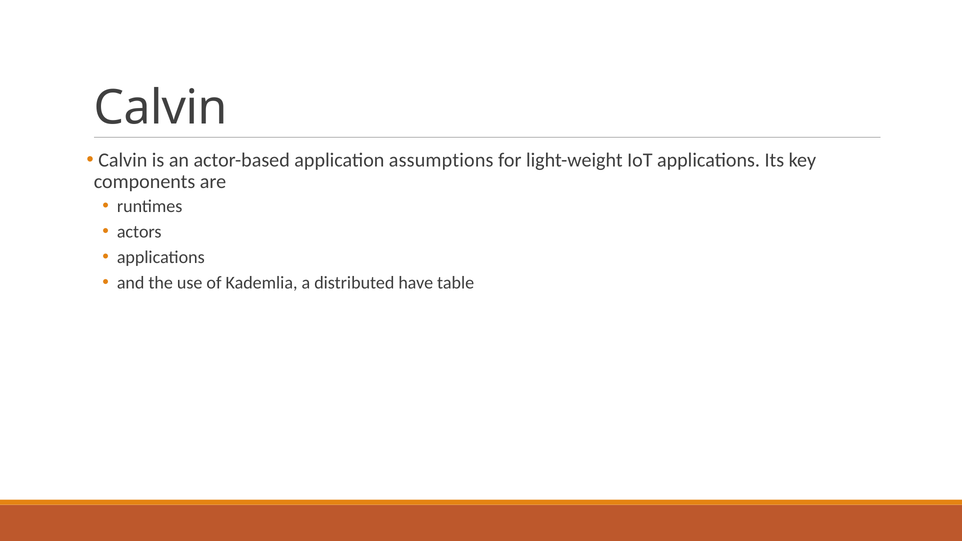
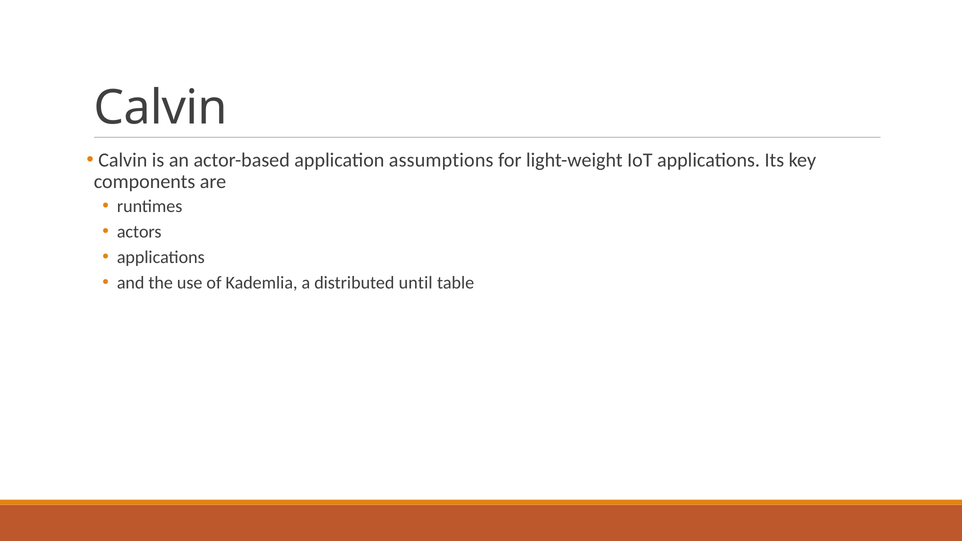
have: have -> until (416, 283)
